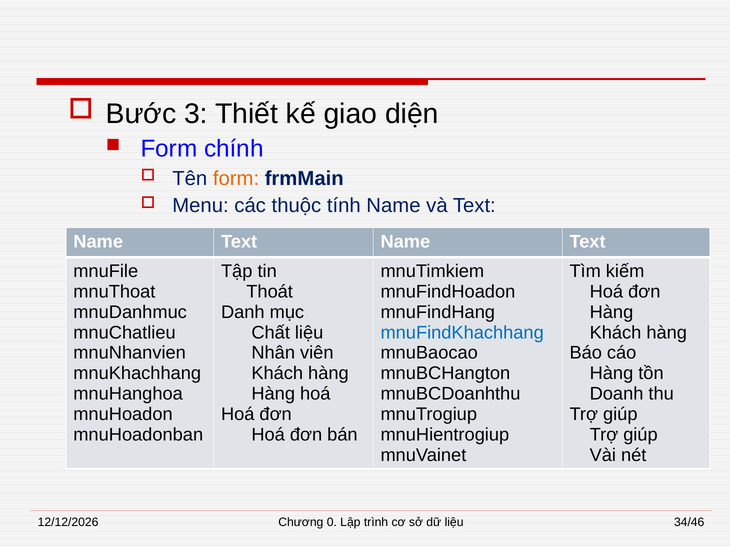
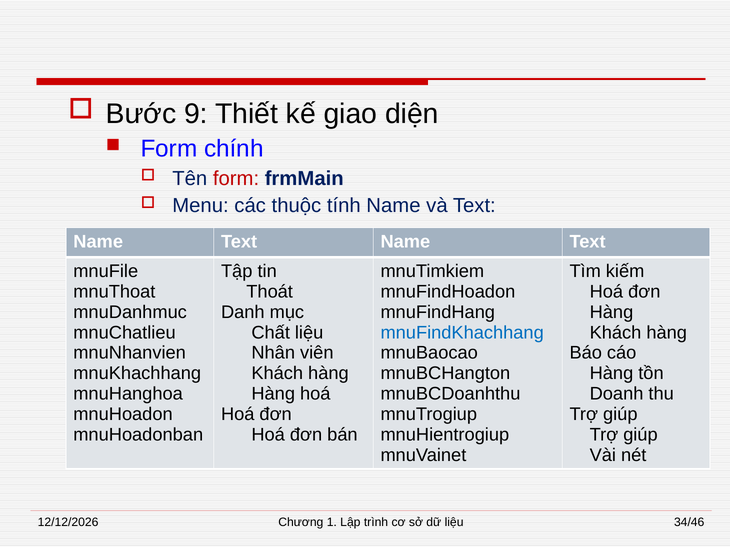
3: 3 -> 9 (196, 114)
form colour: orange -> red (236, 178)
0: 0 -> 1 (332, 523)
